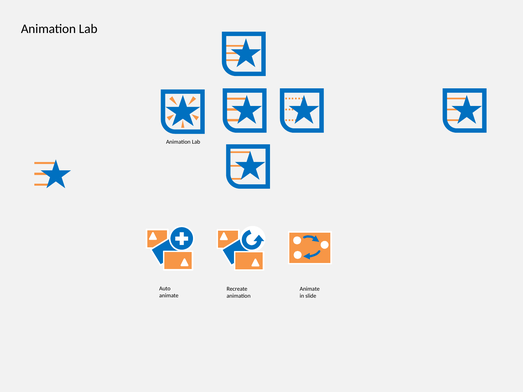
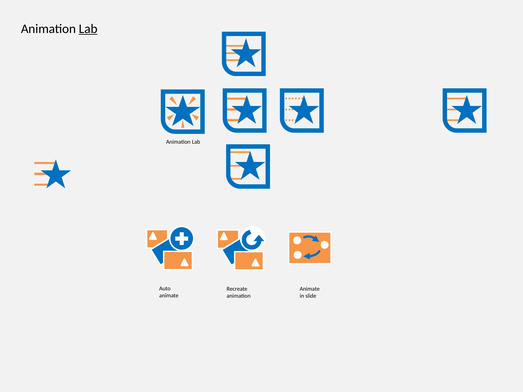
Lab underline: none -> present (88, 29)
